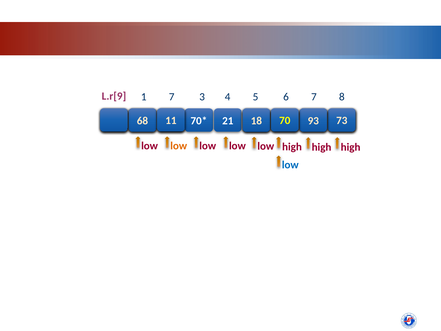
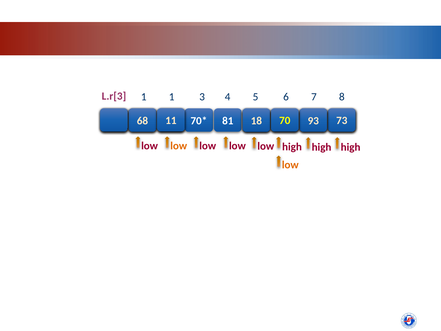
L.r[9: L.r[9 -> L.r[3 (114, 96)
1 7: 7 -> 1 (172, 97)
21: 21 -> 81 (228, 121)
low colour: blue -> orange (290, 165)
